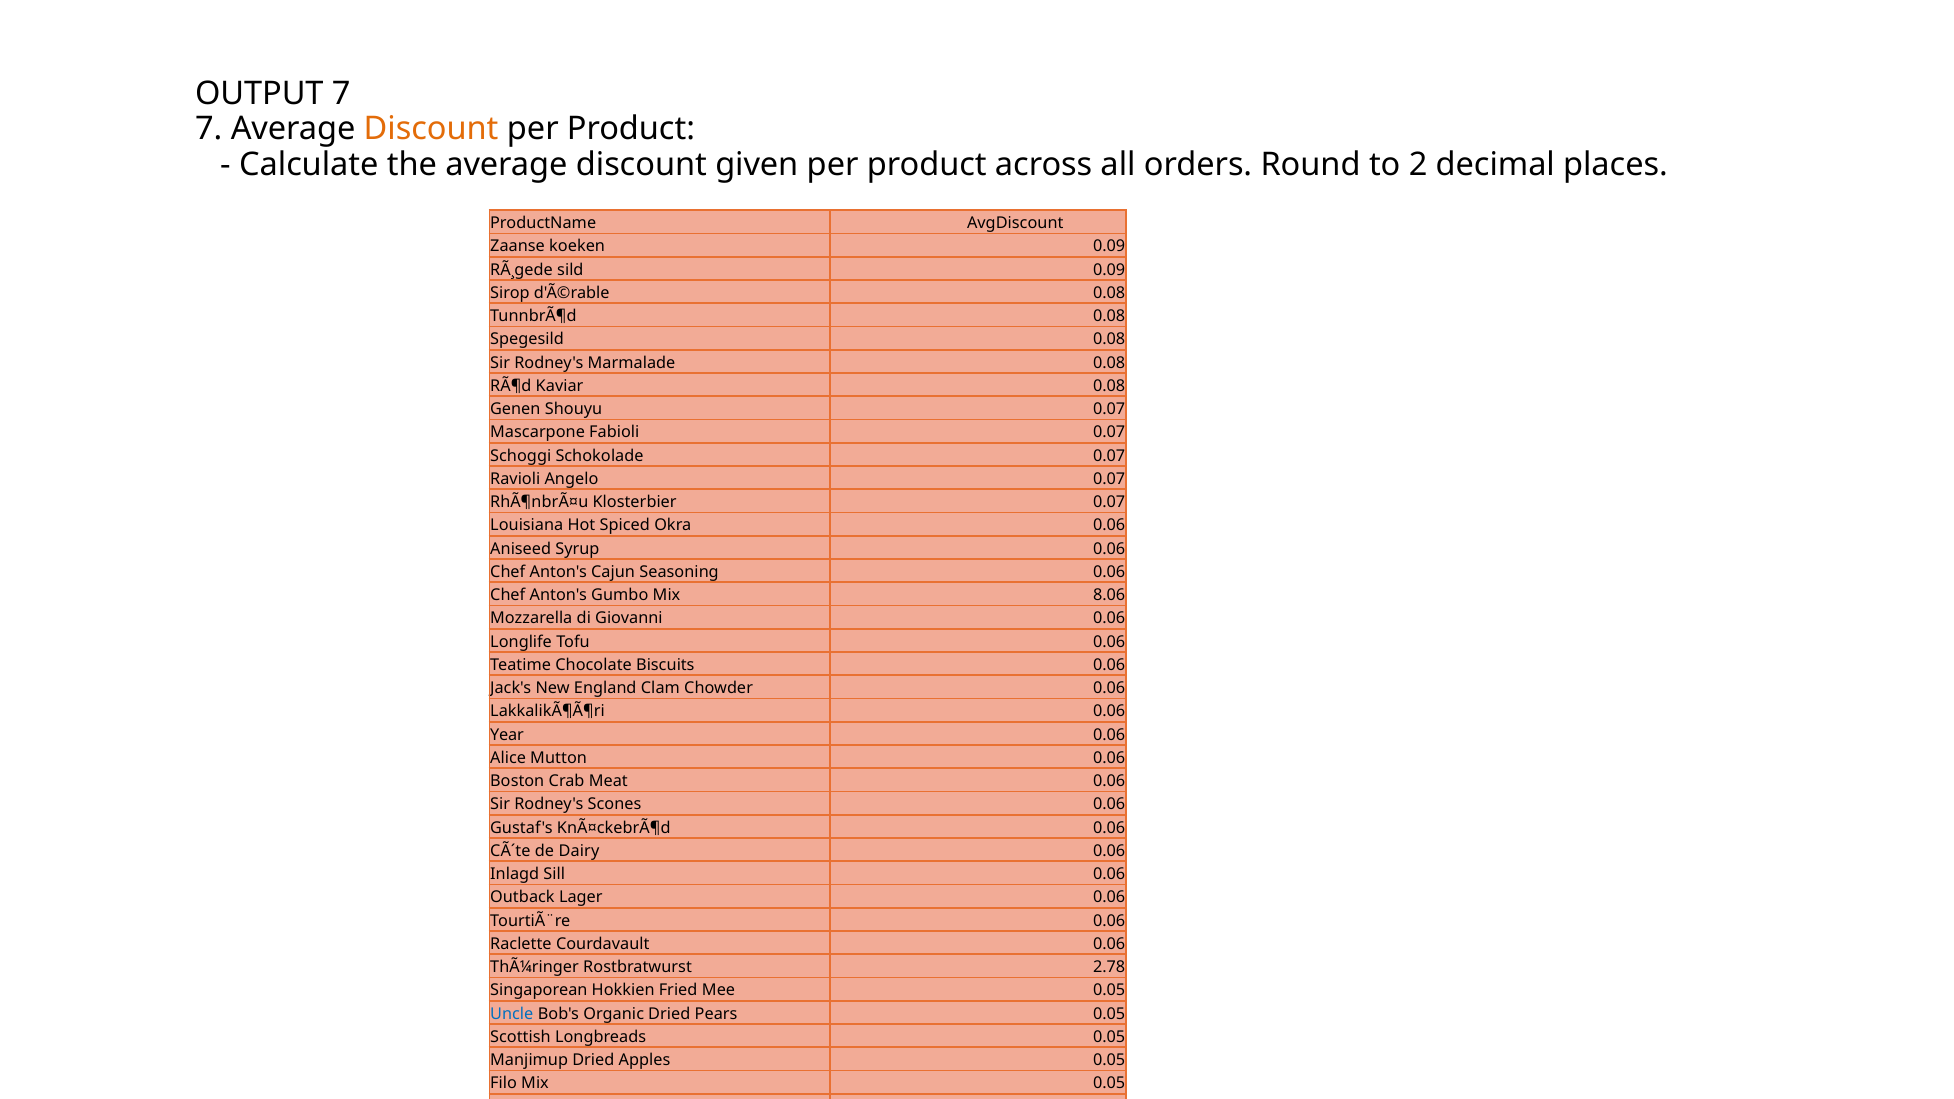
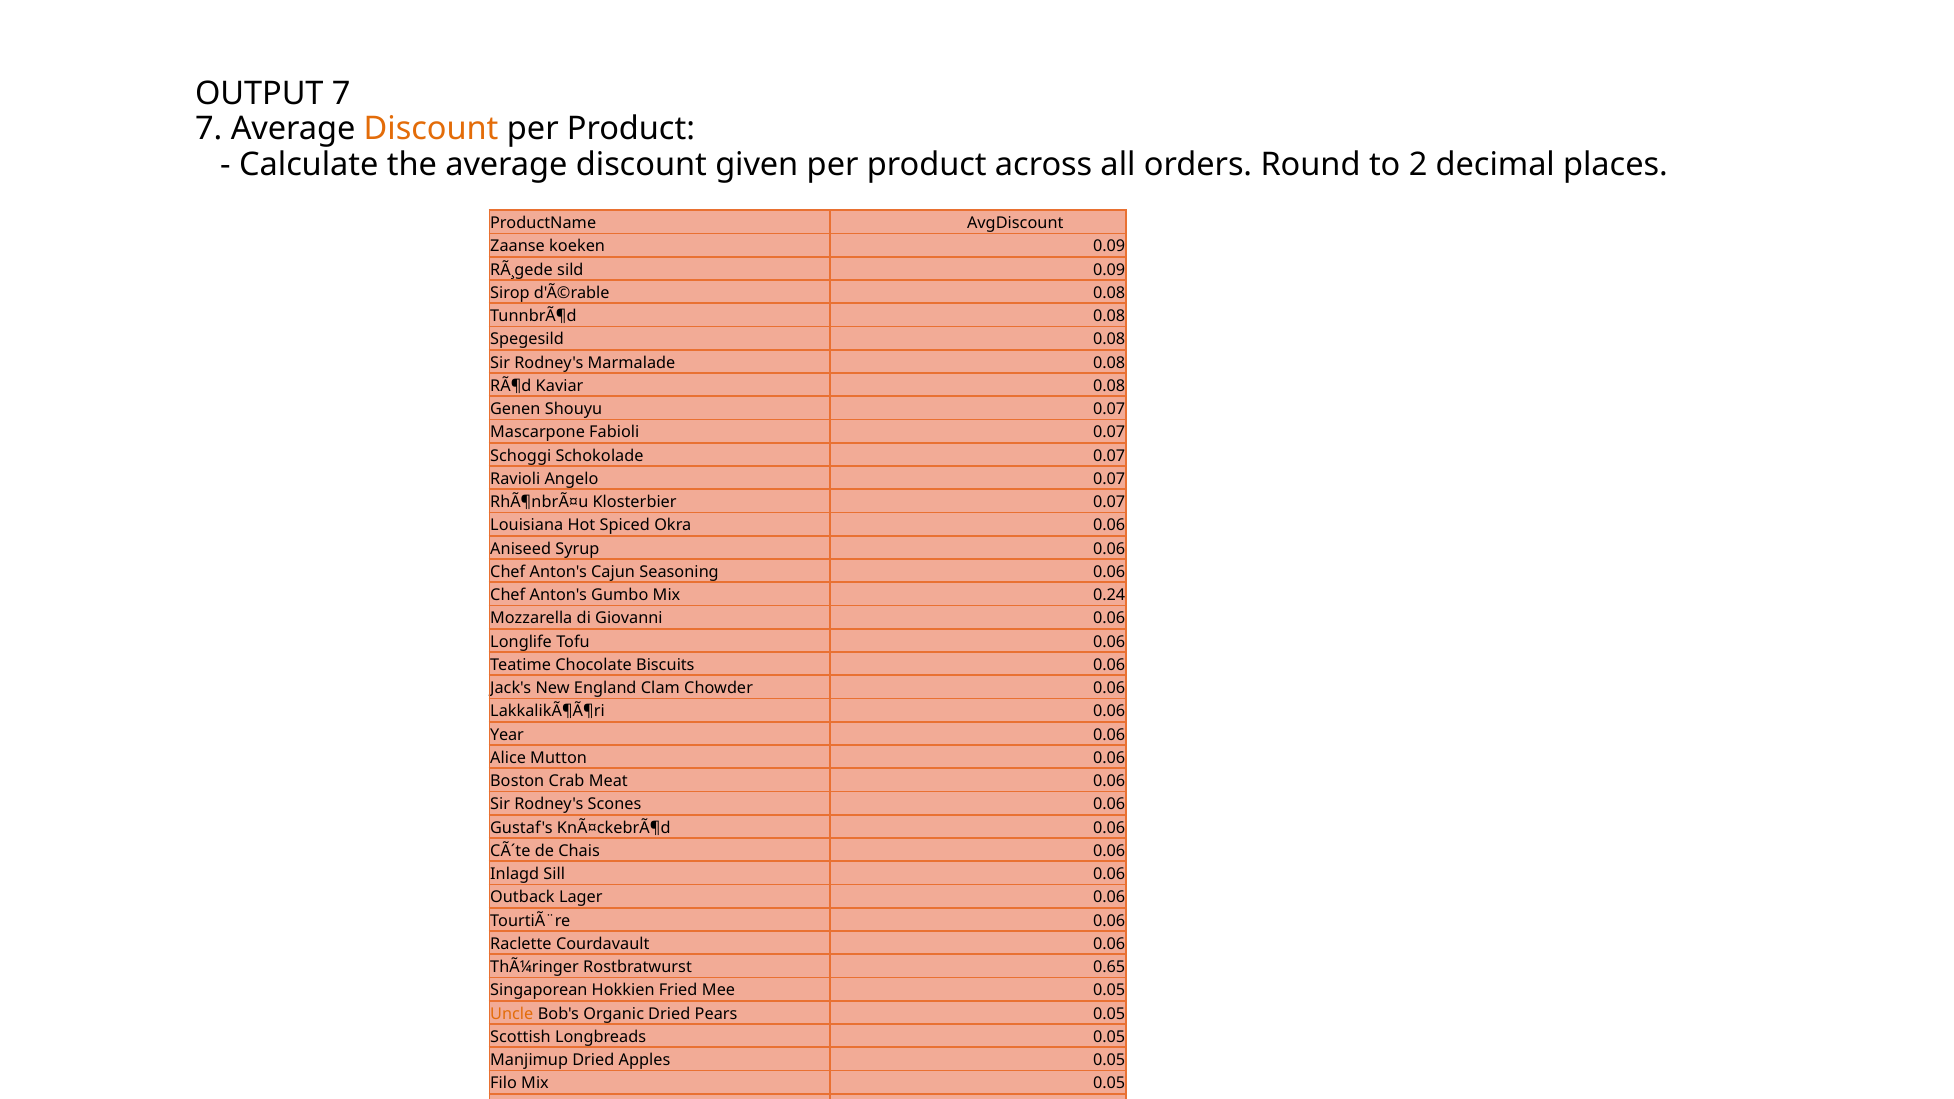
8.06: 8.06 -> 0.24 (1109, 595)
Dairy: Dairy -> Chais (579, 851)
2.78: 2.78 -> 0.65 (1109, 967)
Uncle colour: blue -> orange (512, 1014)
